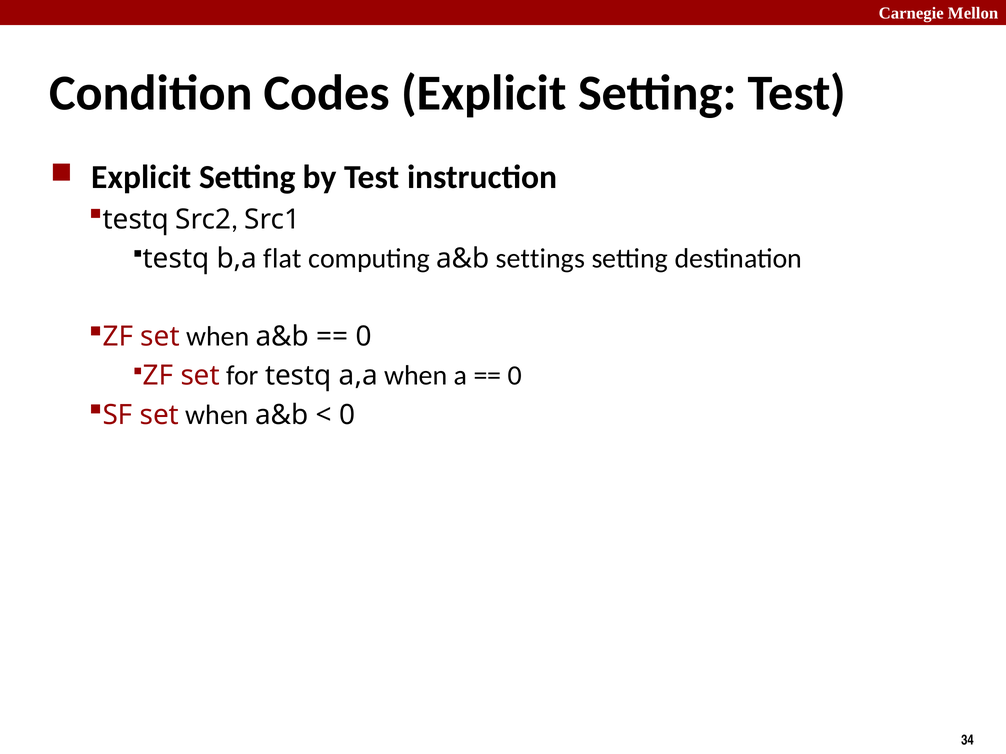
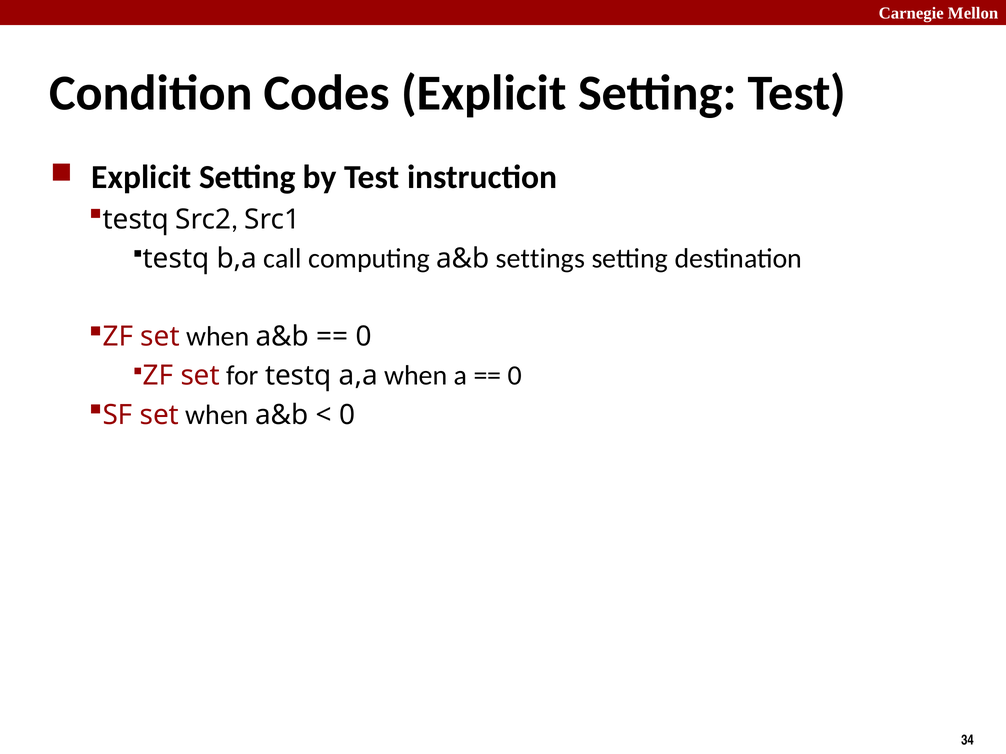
flat: flat -> call (283, 259)
